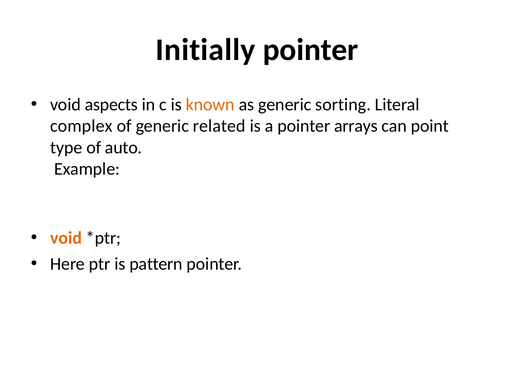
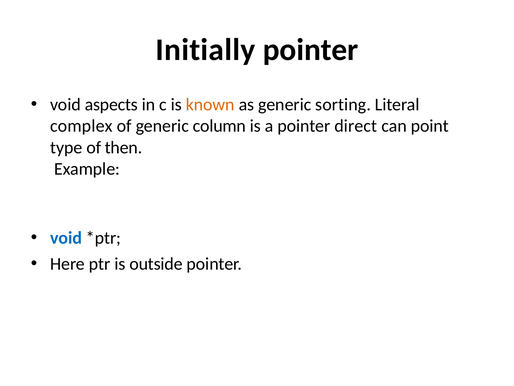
related: related -> column (219, 126)
arrays: arrays -> direct (356, 126)
auto: auto -> then (124, 147)
void colour: orange -> blue (66, 238)
pattern: pattern -> outside (156, 263)
